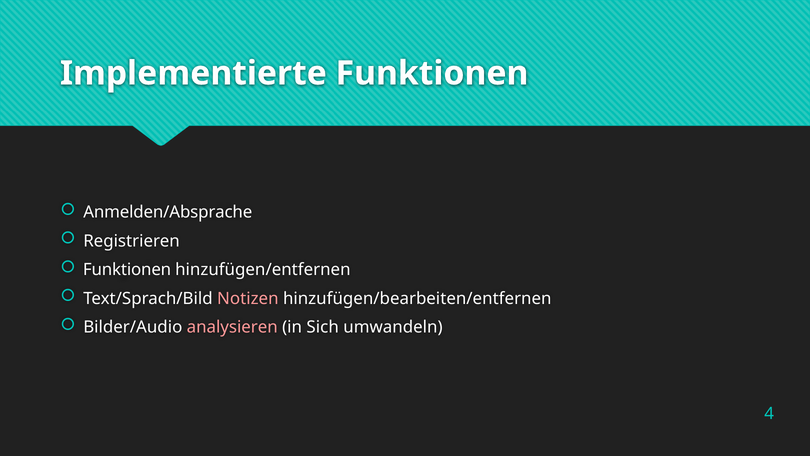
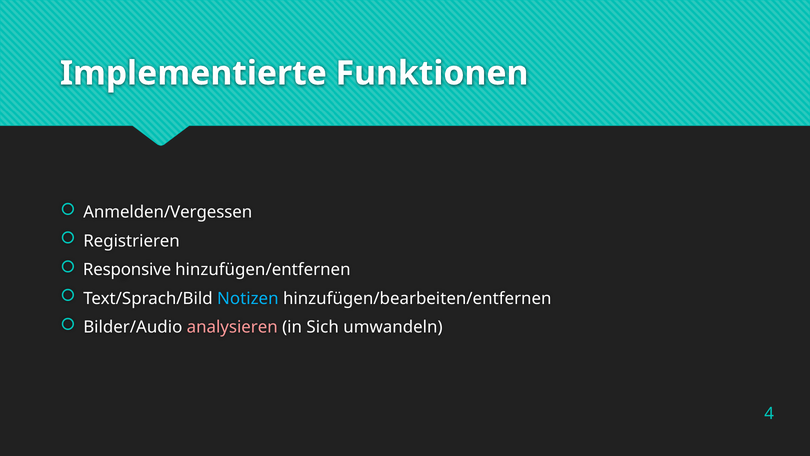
Anmelden/Absprache: Anmelden/Absprache -> Anmelden/Vergessen (168, 212)
Funktionen: Funktionen -> Responsive (127, 270)
Notizen colour: pink -> light blue (248, 298)
